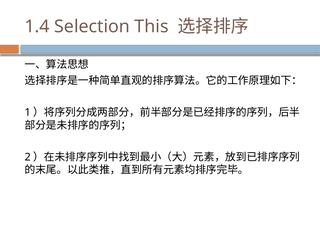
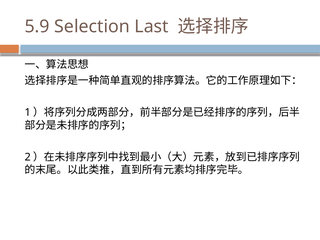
1.4: 1.4 -> 5.9 (37, 27)
This: This -> Last (152, 27)
